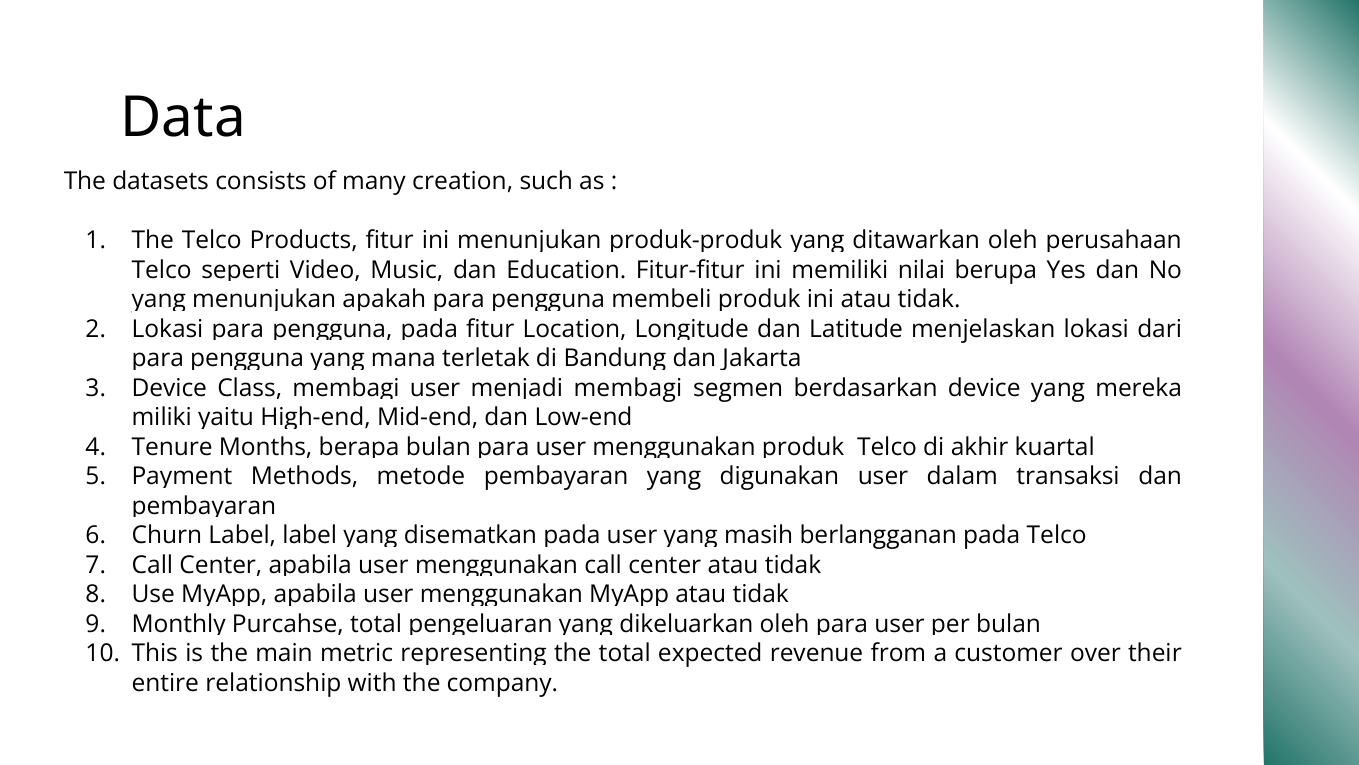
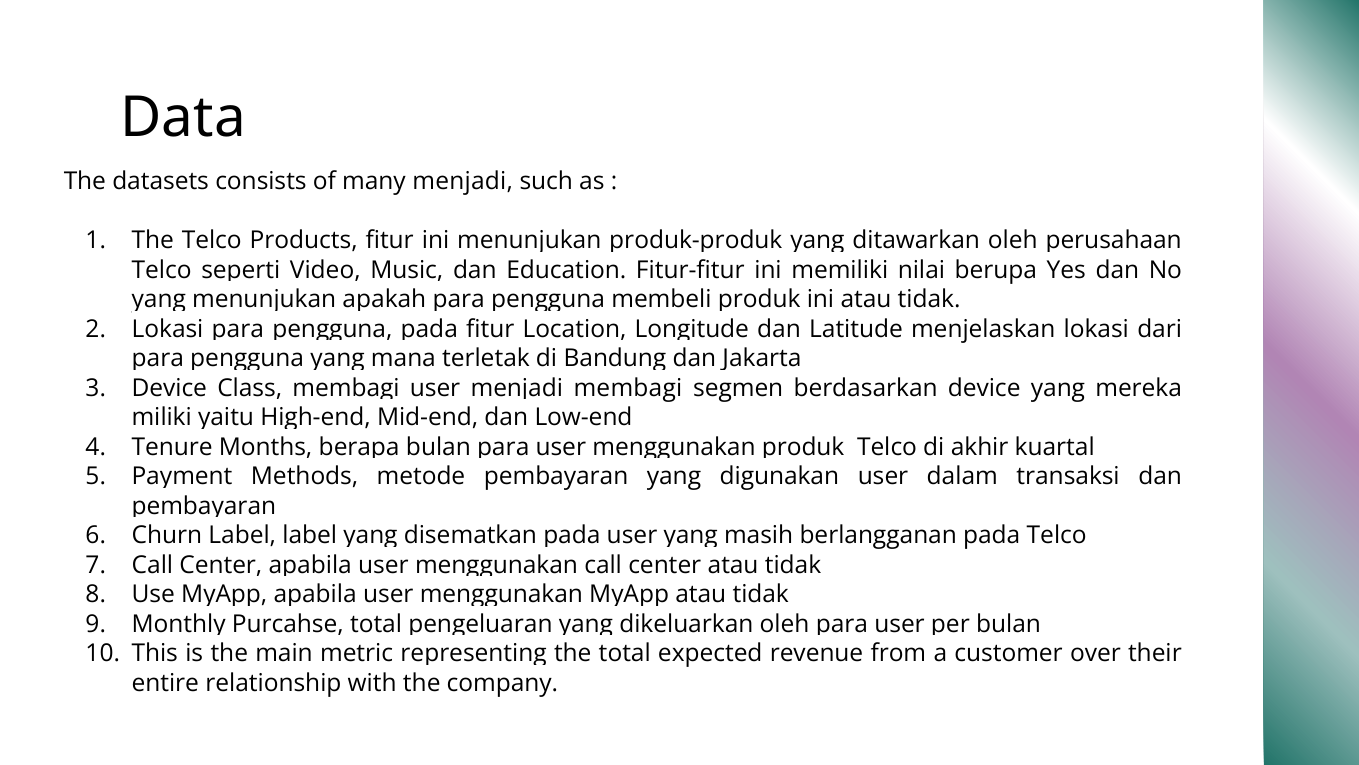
many creation: creation -> menjadi (463, 181)
